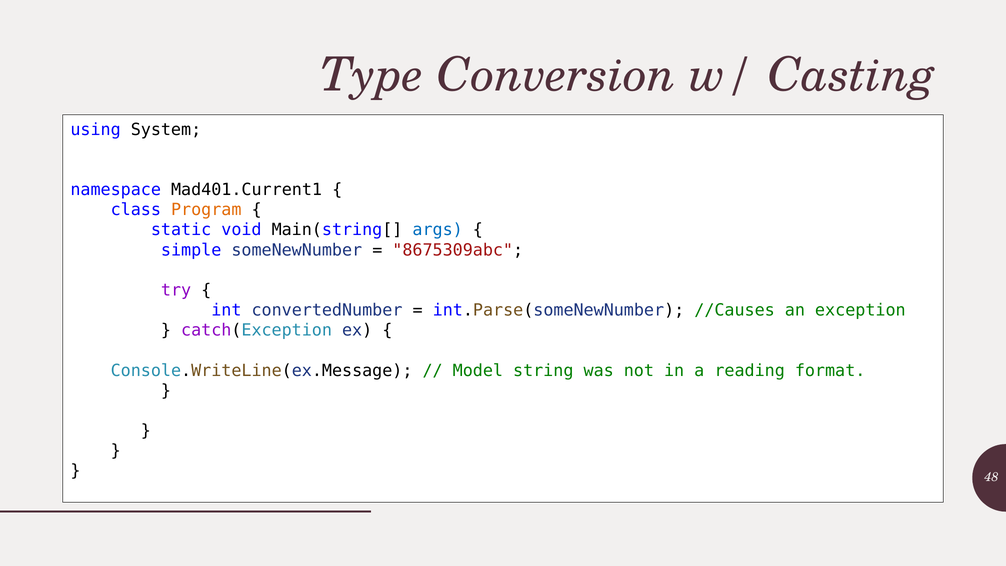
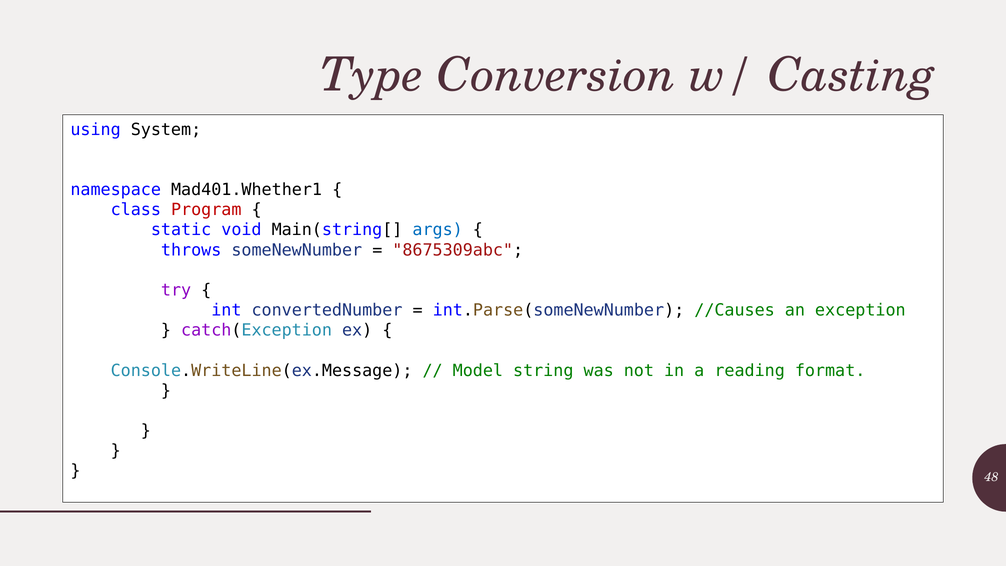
Mad401.Current1: Mad401.Current1 -> Mad401.Whether1 (247, 190)
Program colour: orange -> red (206, 210)
simple: simple -> throws (191, 250)
